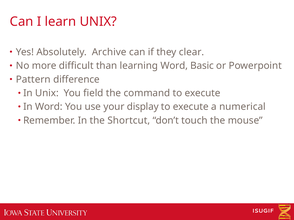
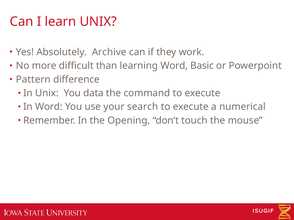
clear: clear -> work (192, 52)
field: field -> data (93, 93)
display: display -> search (143, 107)
Shortcut: Shortcut -> Opening (129, 121)
